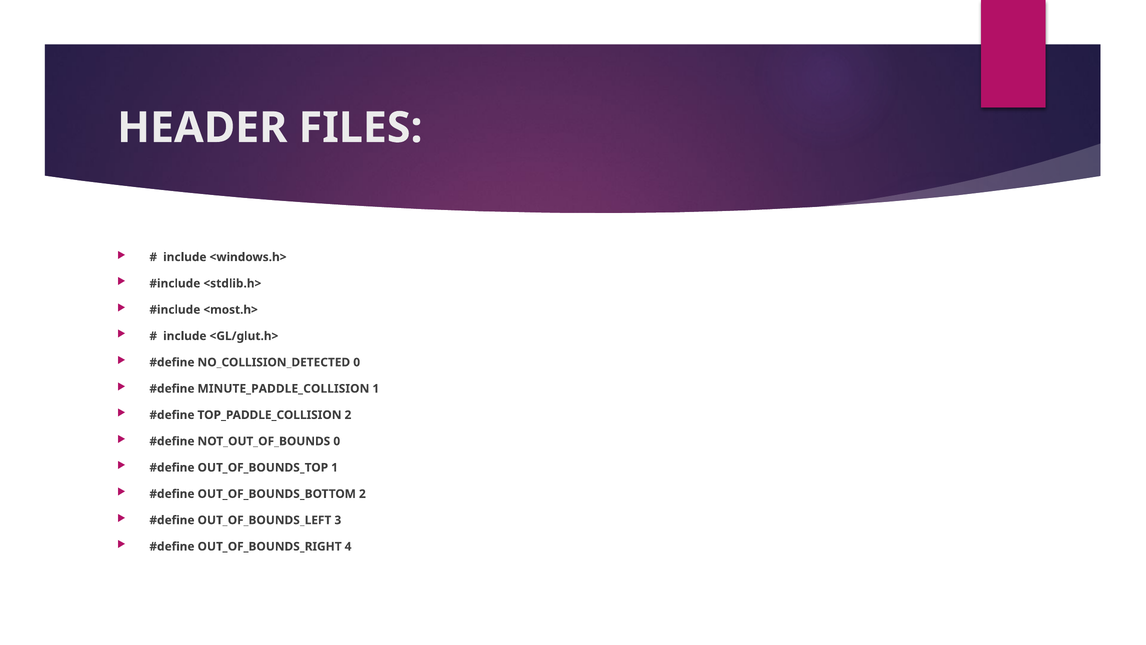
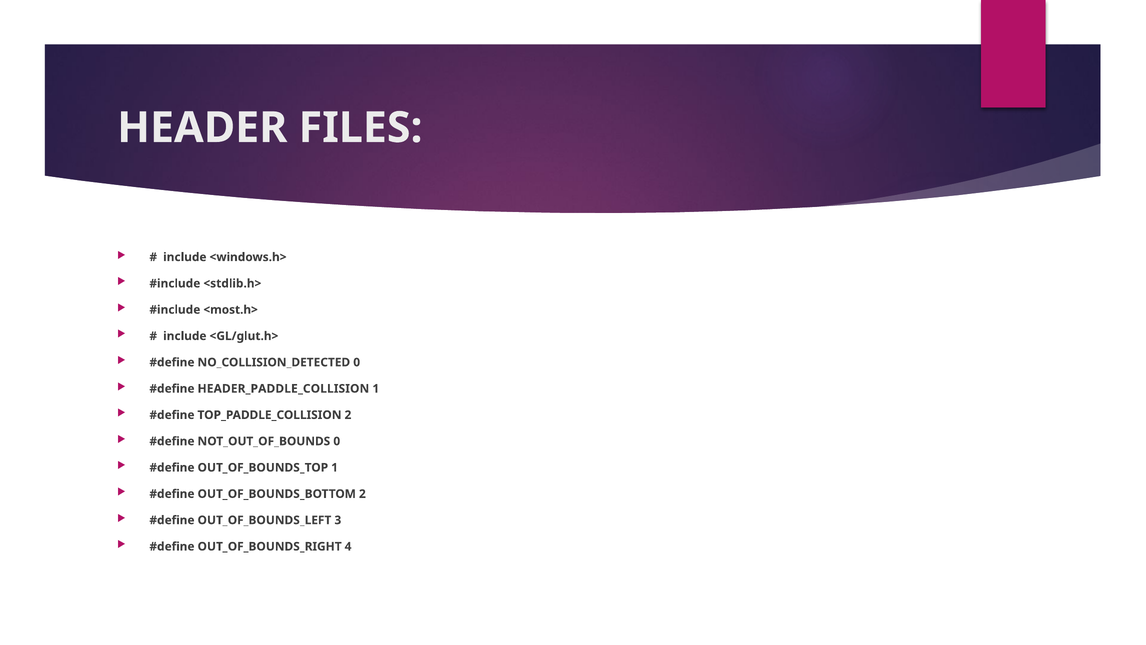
MINUTE_PADDLE_COLLISION: MINUTE_PADDLE_COLLISION -> HEADER_PADDLE_COLLISION (283, 388)
